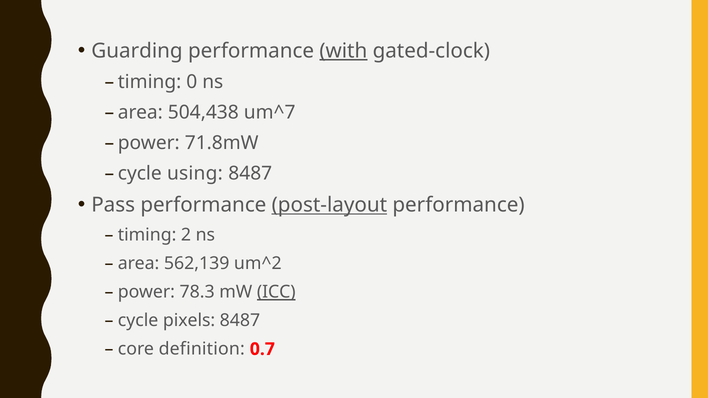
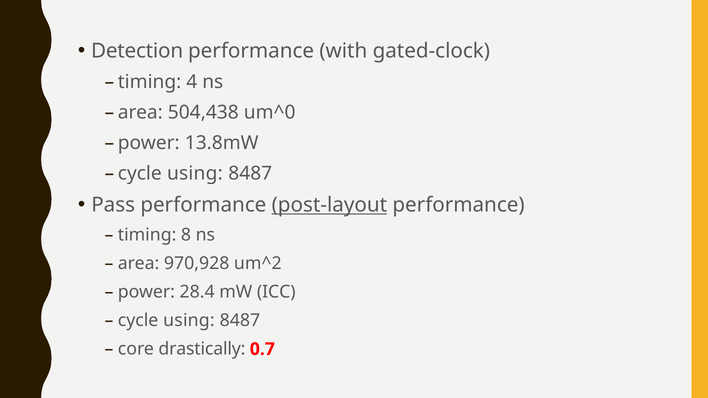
Guarding: Guarding -> Detection (137, 51)
with underline: present -> none (343, 51)
0: 0 -> 4 (192, 82)
um^7: um^7 -> um^0 (270, 113)
71.8mW: 71.8mW -> 13.8mW (222, 143)
2: 2 -> 8 (186, 235)
562,139: 562,139 -> 970,928 (197, 264)
78.3: 78.3 -> 28.4 (197, 292)
ICC underline: present -> none (276, 292)
pixels: pixels -> using (189, 321)
definition: definition -> drastically (202, 349)
